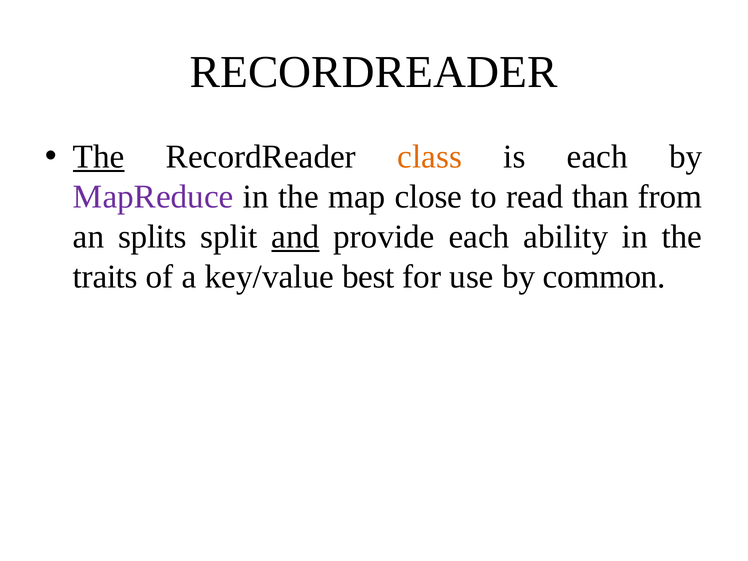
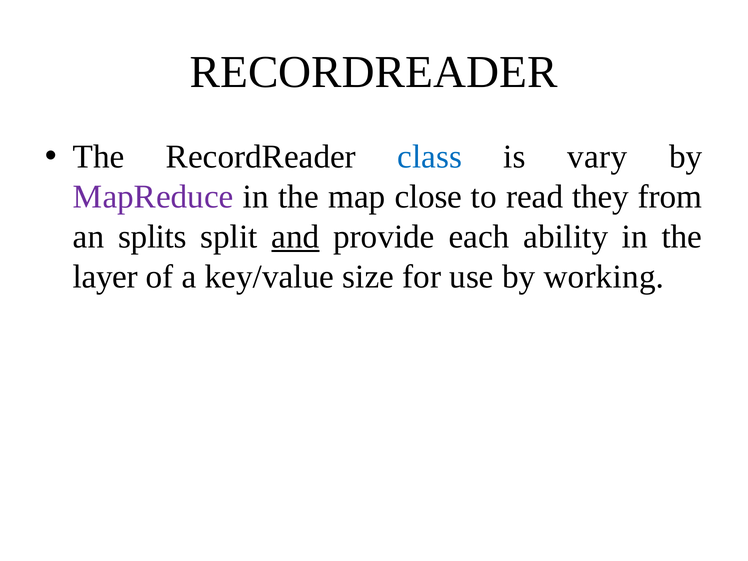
The underline: present -> none (99, 157)
class colour: orange -> blue (430, 157)
is each: each -> vary (597, 157)
than: than -> they (601, 197)
traits: traits -> layer (105, 277)
best: best -> size (368, 277)
common: common -> working (604, 277)
